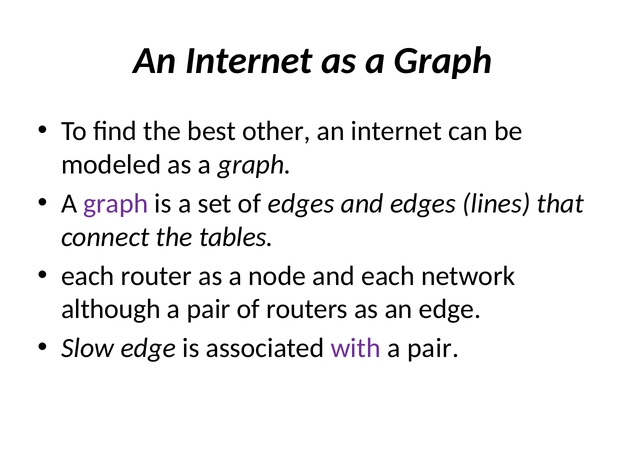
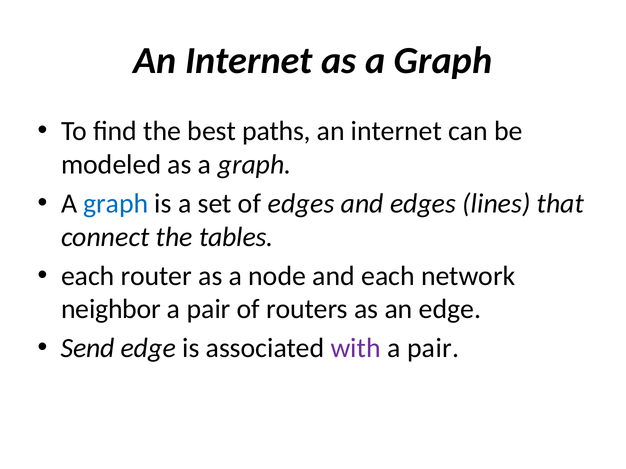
other: other -> paths (276, 131)
graph colour: purple -> blue (116, 204)
although: although -> neighbor (111, 310)
Slow: Slow -> Send (88, 349)
